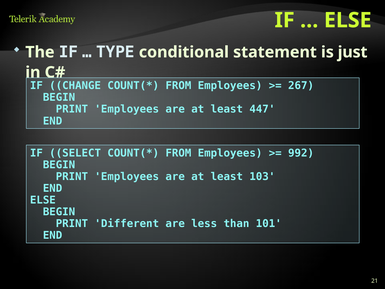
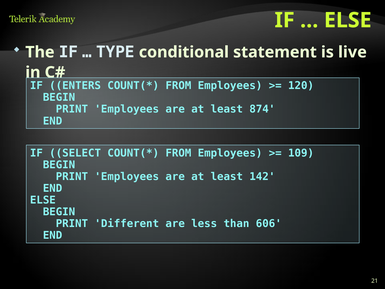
just: just -> live (352, 52)
CHANGE: CHANGE -> ENTERS (75, 86)
267: 267 -> 120 (301, 86)
447: 447 -> 874 (262, 109)
992: 992 -> 109 (301, 153)
103: 103 -> 142 (262, 176)
101: 101 -> 606 (269, 223)
